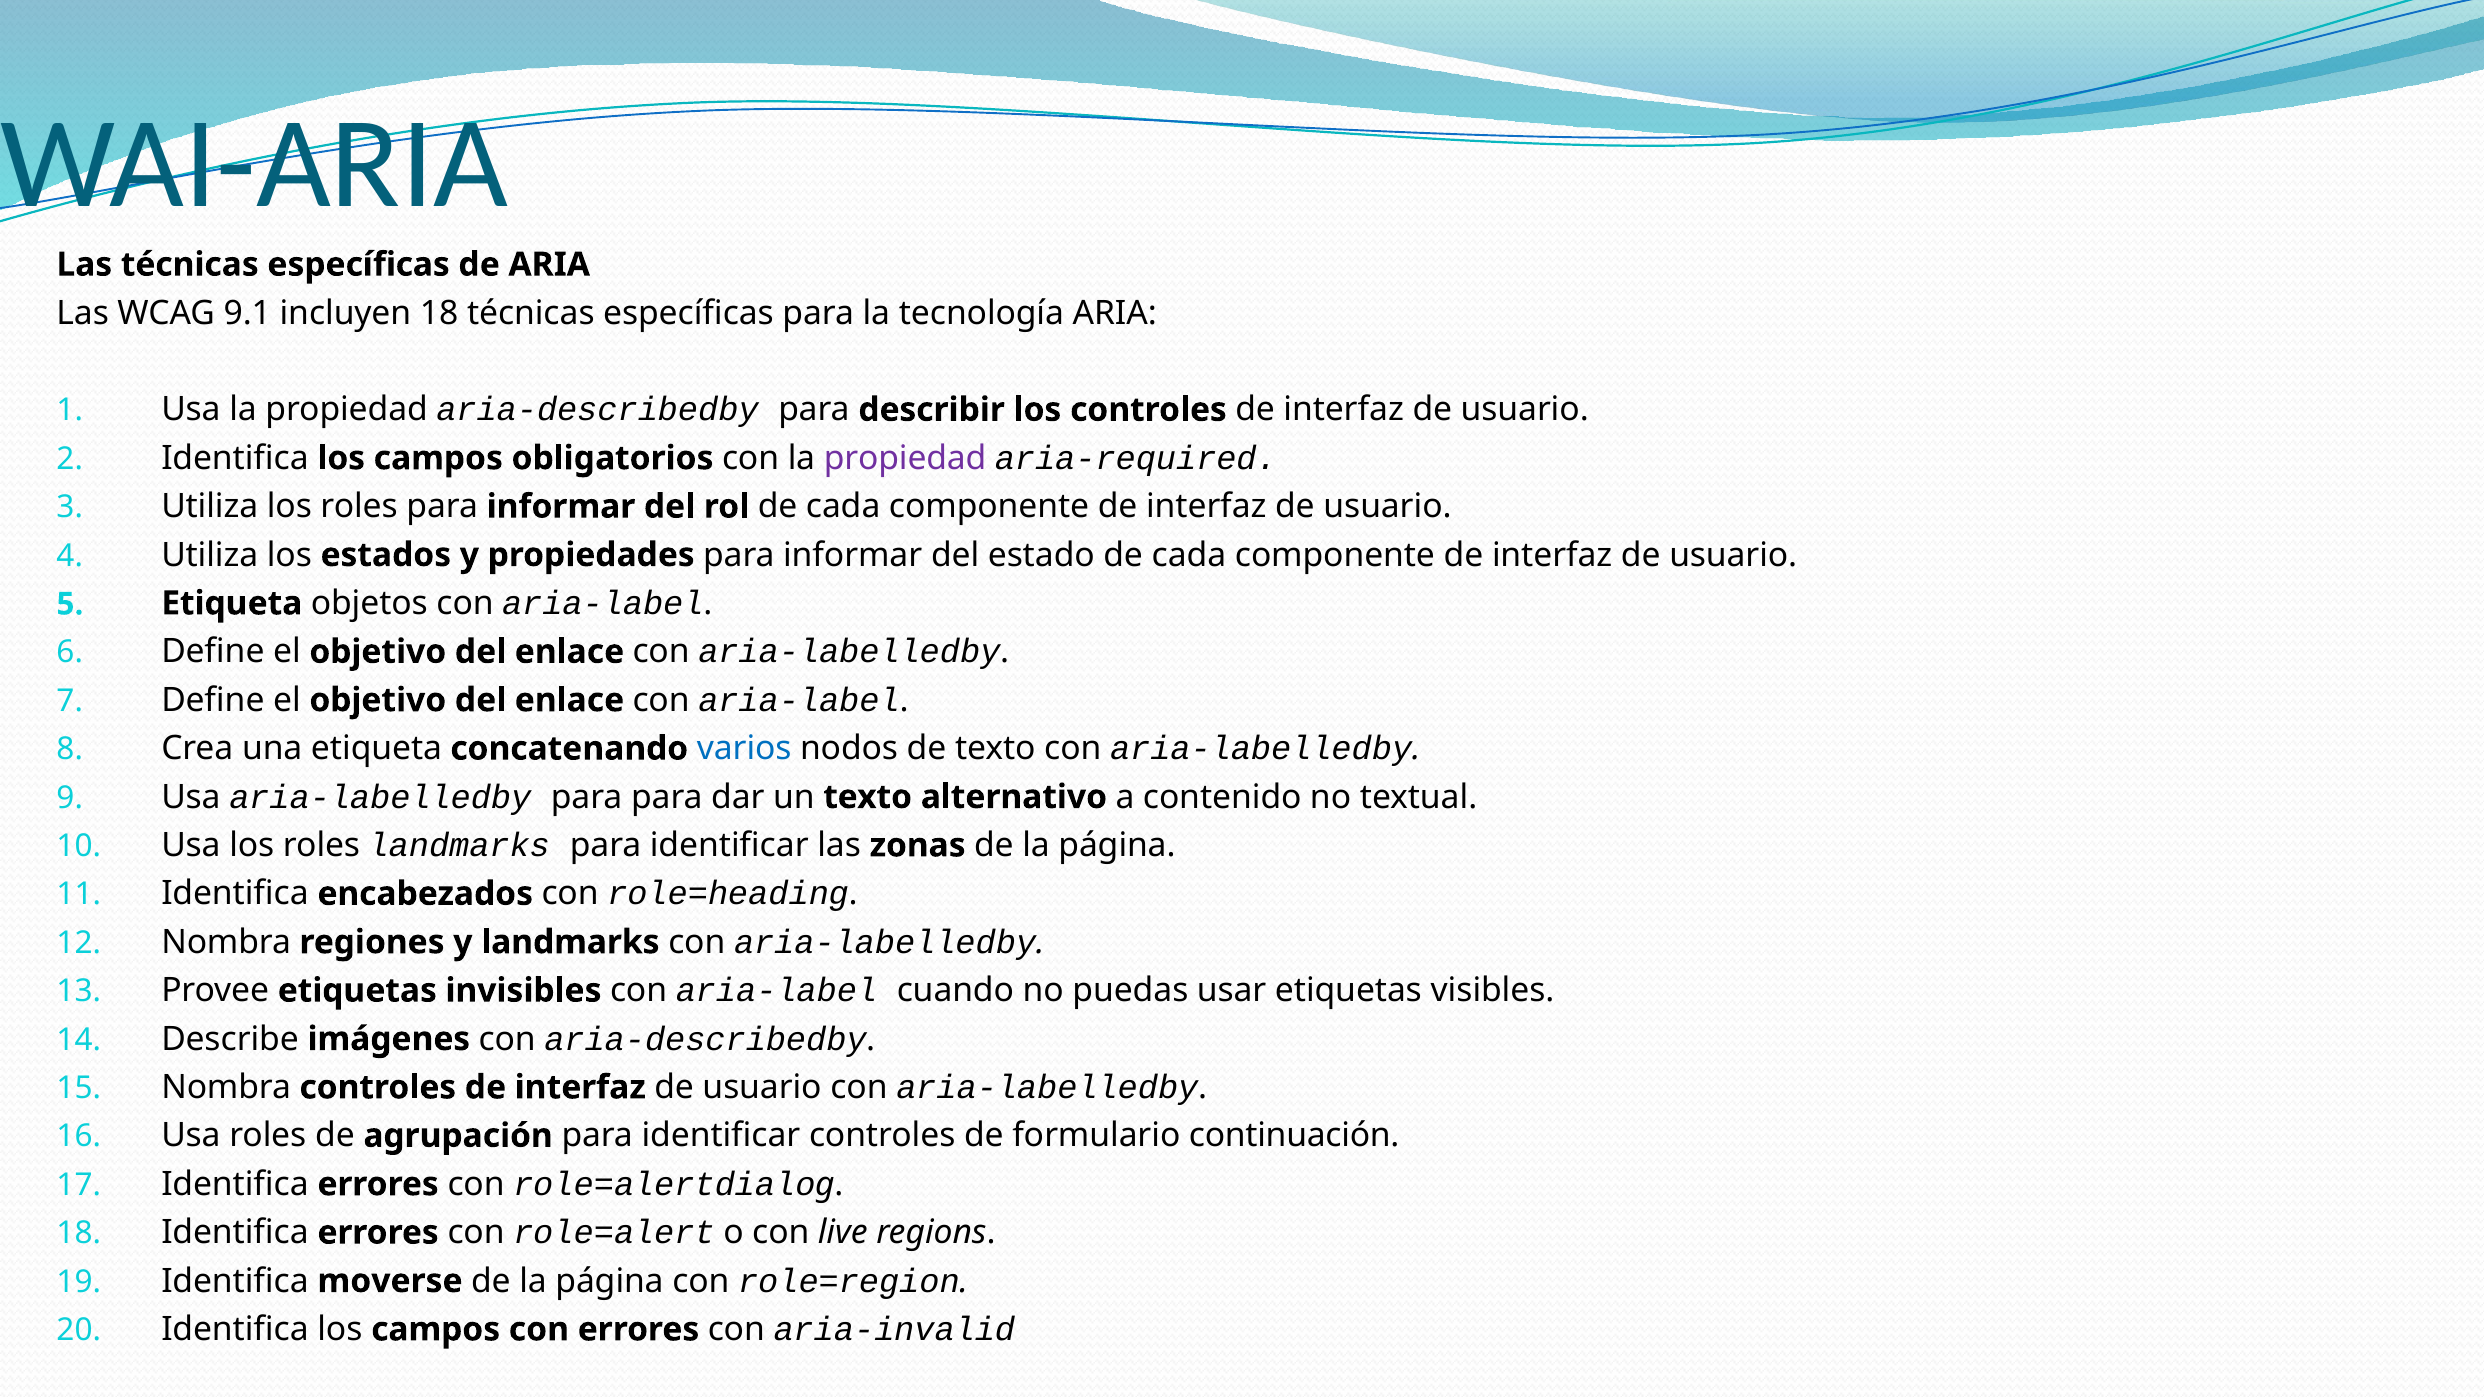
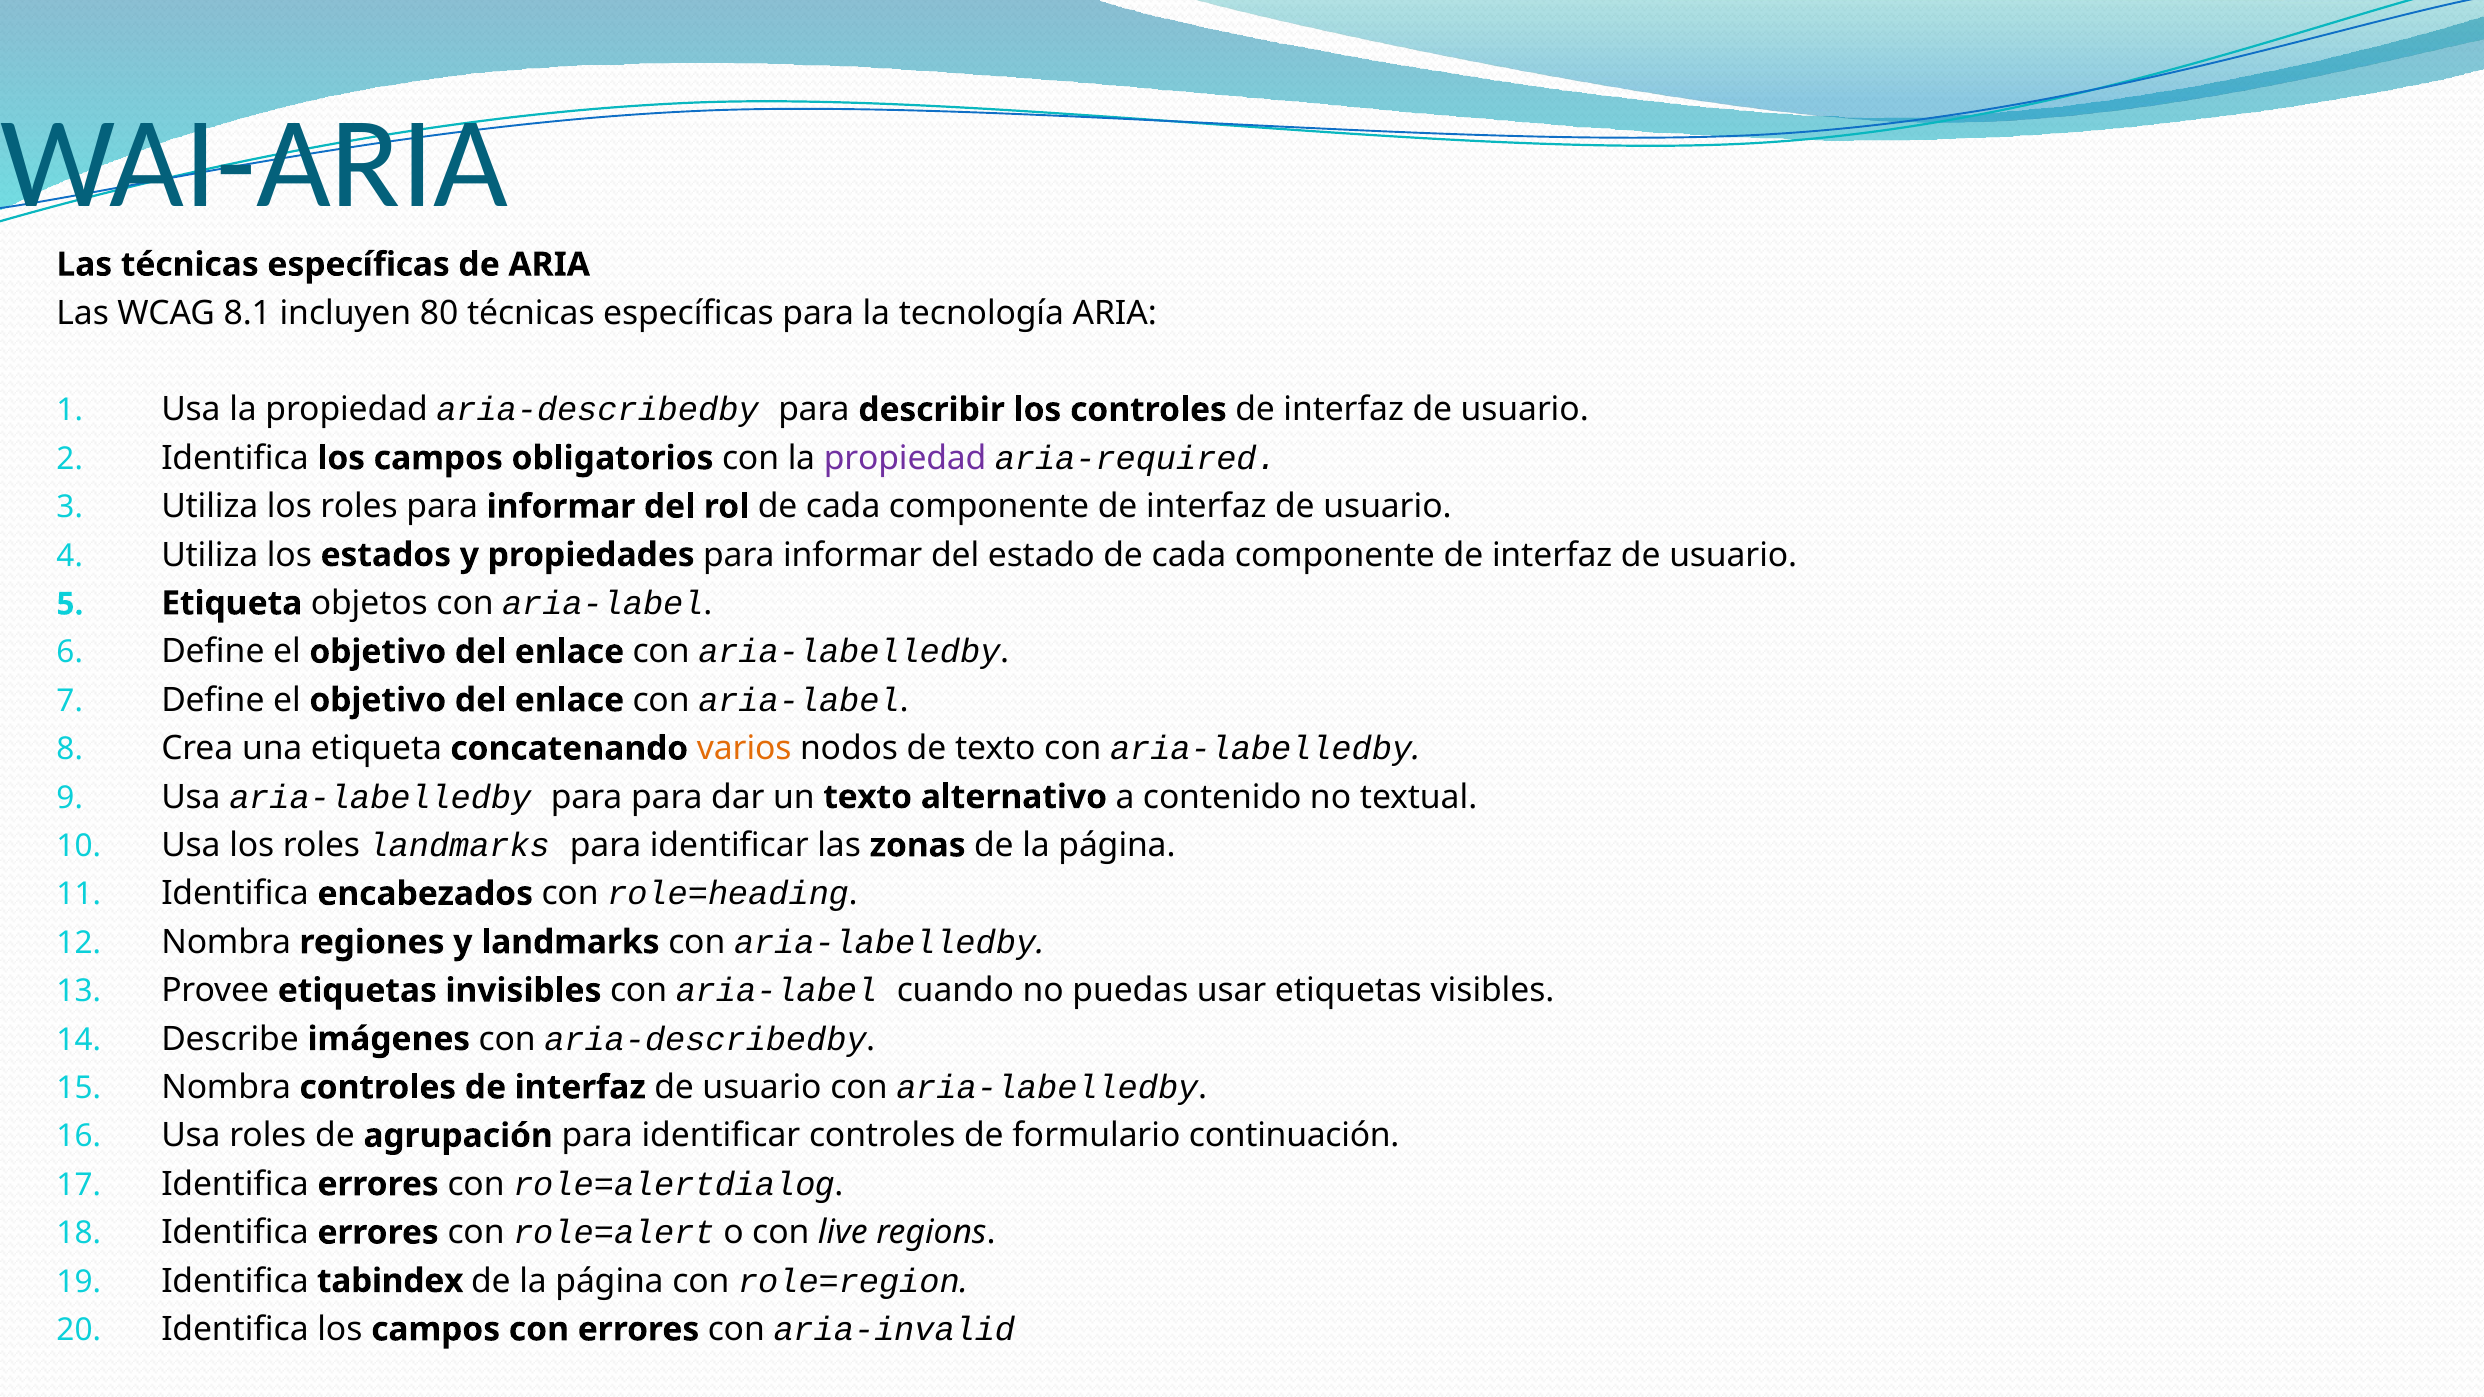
9.1: 9.1 -> 8.1 (247, 313)
incluyen 18: 18 -> 80 (439, 313)
varios colour: blue -> orange (744, 749)
moverse: moverse -> tabindex (390, 1281)
